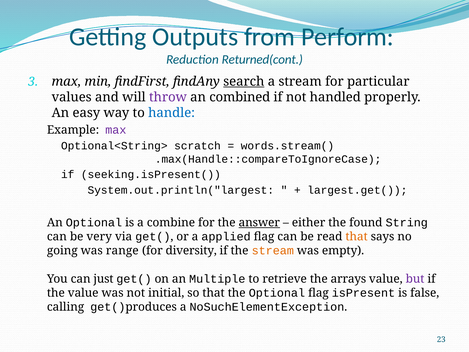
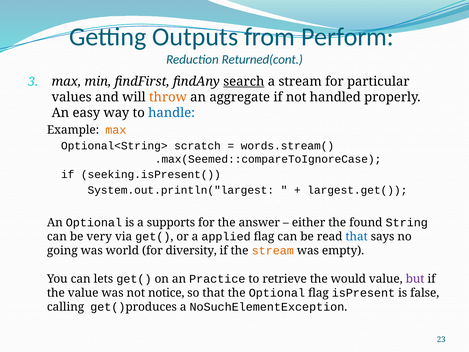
throw colour: purple -> orange (168, 97)
combined: combined -> aggregate (240, 97)
max colour: purple -> orange (116, 130)
.max(Handle::compareToIgnoreCase: .max(Handle::compareToIgnoreCase -> .max(Seemed::compareToIgnoreCase (268, 159)
combine: combine -> supports (171, 222)
answer underline: present -> none (259, 222)
that colour: orange -> blue (357, 237)
range: range -> world (122, 251)
just: just -> lets (103, 279)
Multiple: Multiple -> Practice (217, 279)
arrays: arrays -> would (348, 279)
initial: initial -> notice (166, 293)
